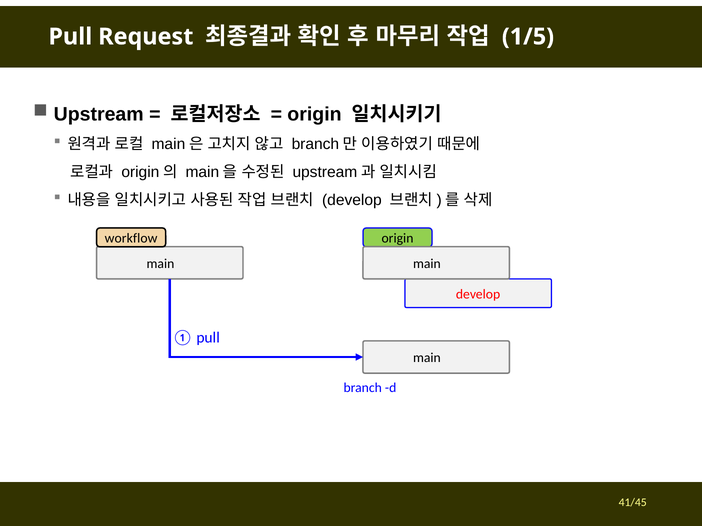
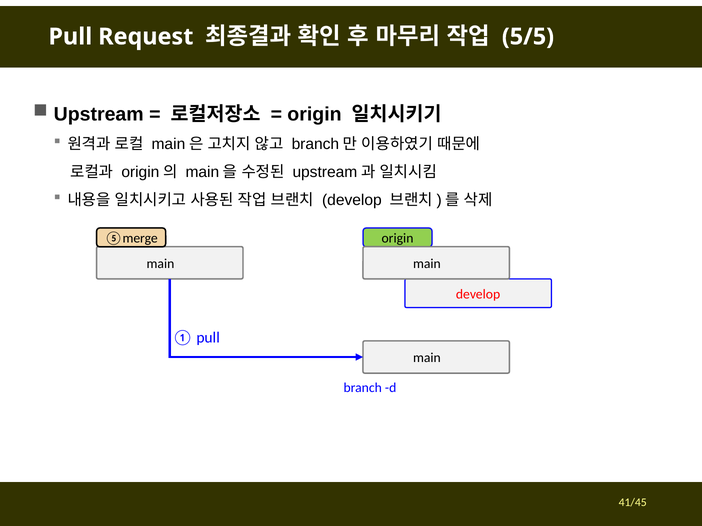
1/5: 1/5 -> 5/5 (528, 37)
workflow: workflow -> ⑤merge (131, 239)
